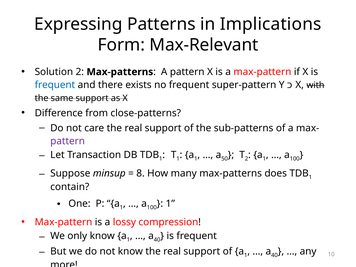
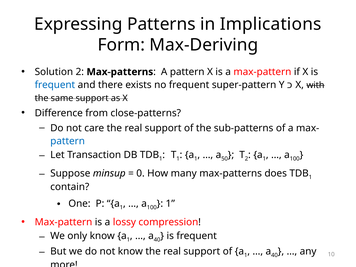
Max-Relevant: Max-Relevant -> Max-Deriving (204, 45)
pattern colour: purple -> blue (68, 141)
8: 8 -> 0 (141, 173)
